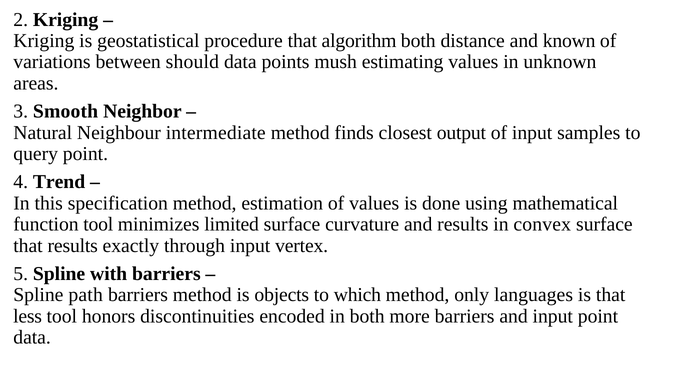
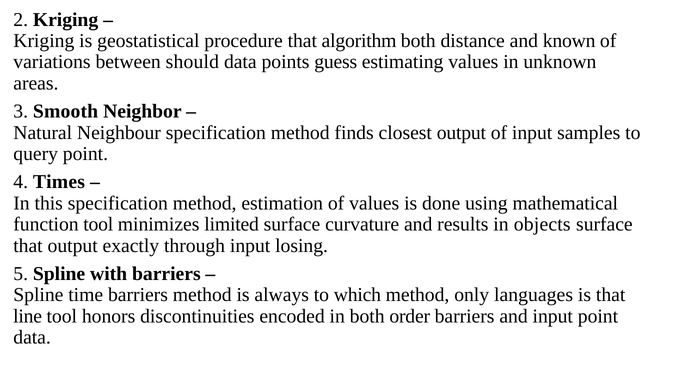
mush: mush -> guess (336, 62)
Neighbour intermediate: intermediate -> specification (216, 133)
Trend: Trend -> Times (59, 182)
convex: convex -> objects (542, 224)
that results: results -> output (73, 246)
vertex: vertex -> losing (302, 246)
path: path -> time (86, 295)
objects: objects -> always (282, 295)
less: less -> line (28, 316)
more: more -> order (410, 316)
